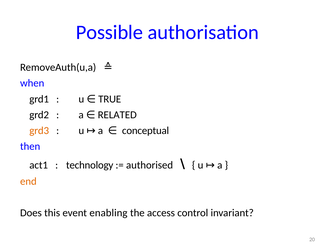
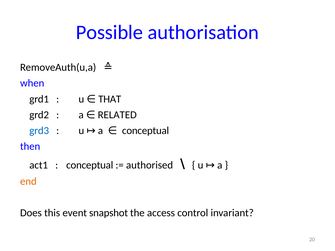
TRUE: TRUE -> THAT (110, 99)
grd3 colour: orange -> blue (39, 131)
technology: technology -> conceptual (90, 165)
enabling: enabling -> snapshot (109, 213)
